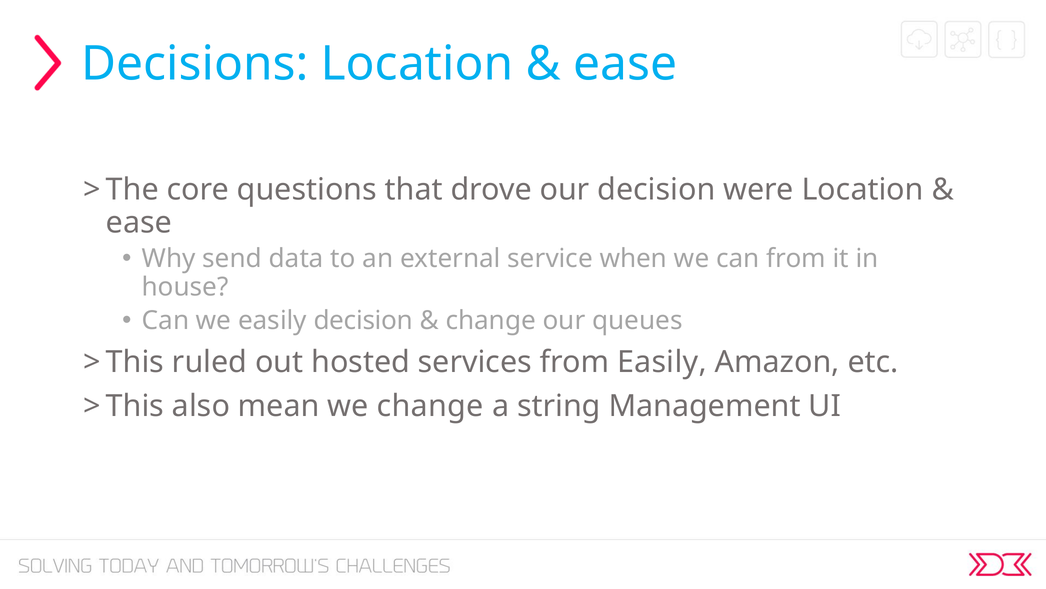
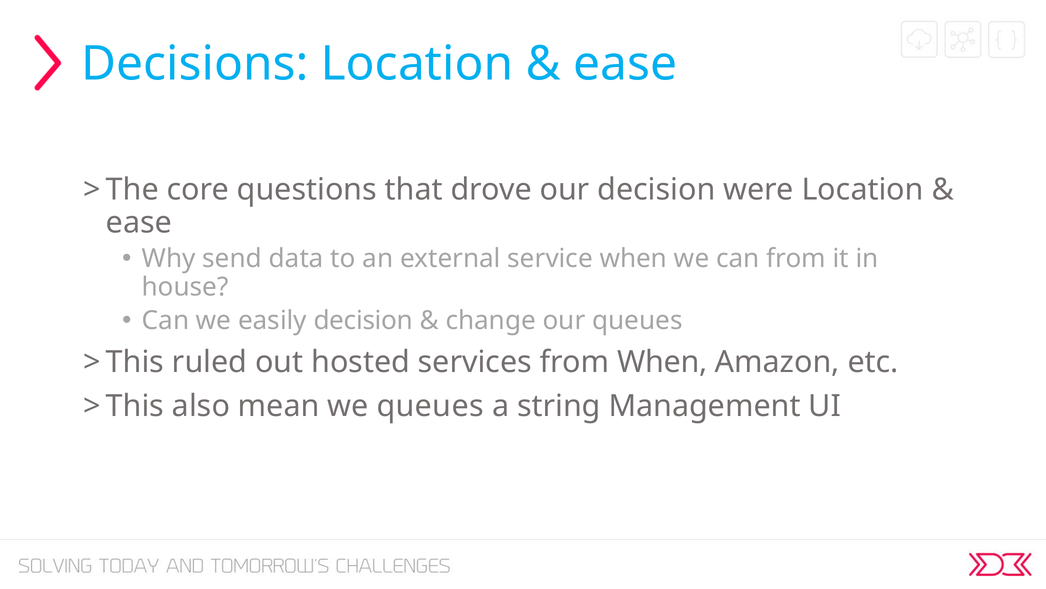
from Easily: Easily -> When (662, 362)
we change: change -> queues (430, 406)
